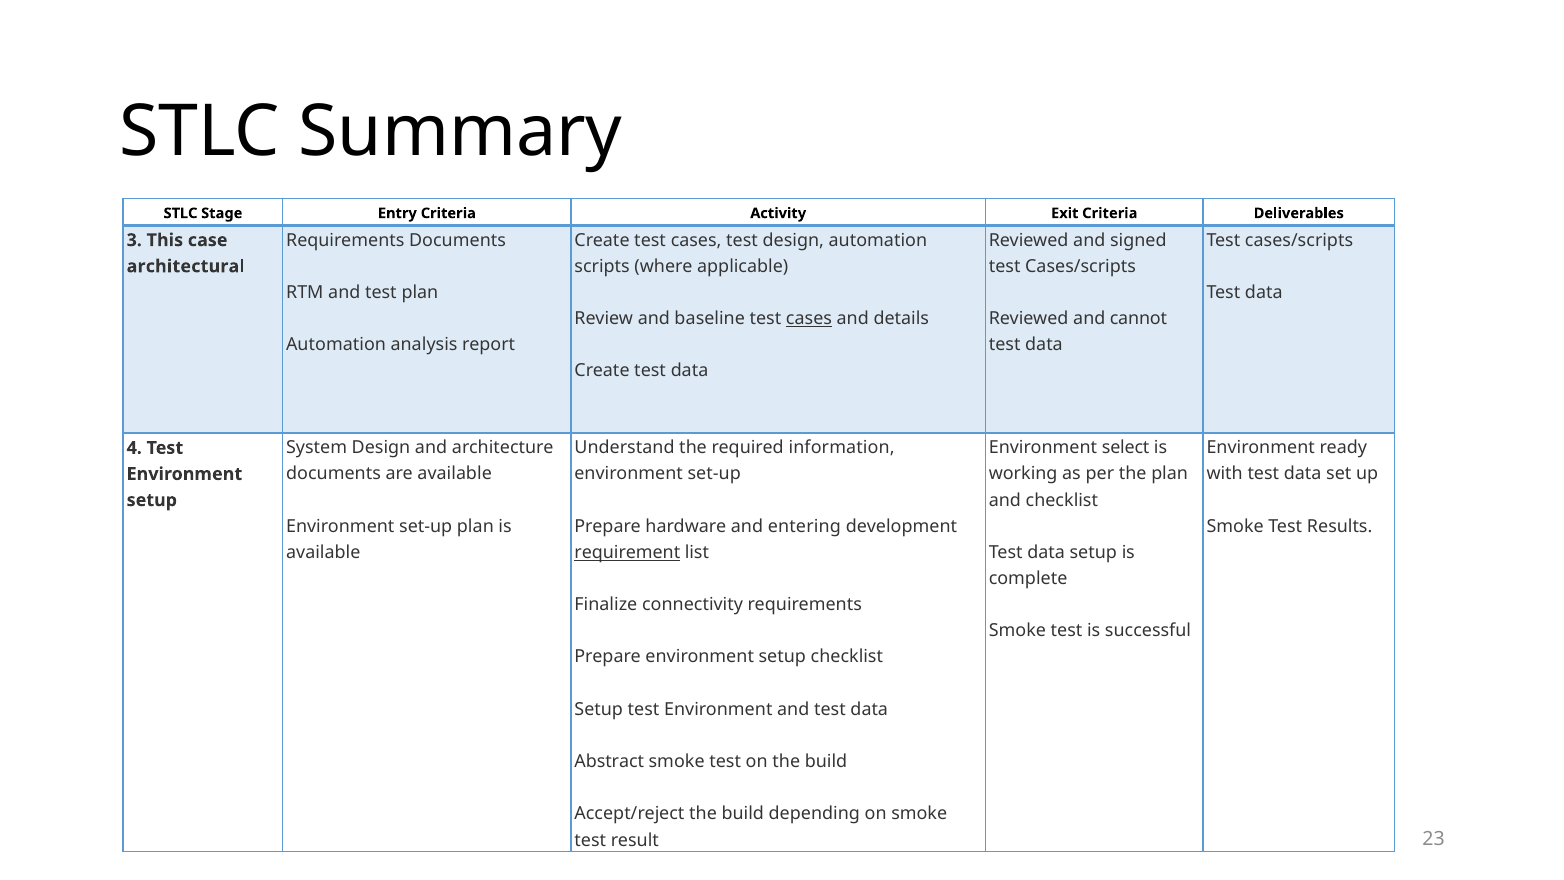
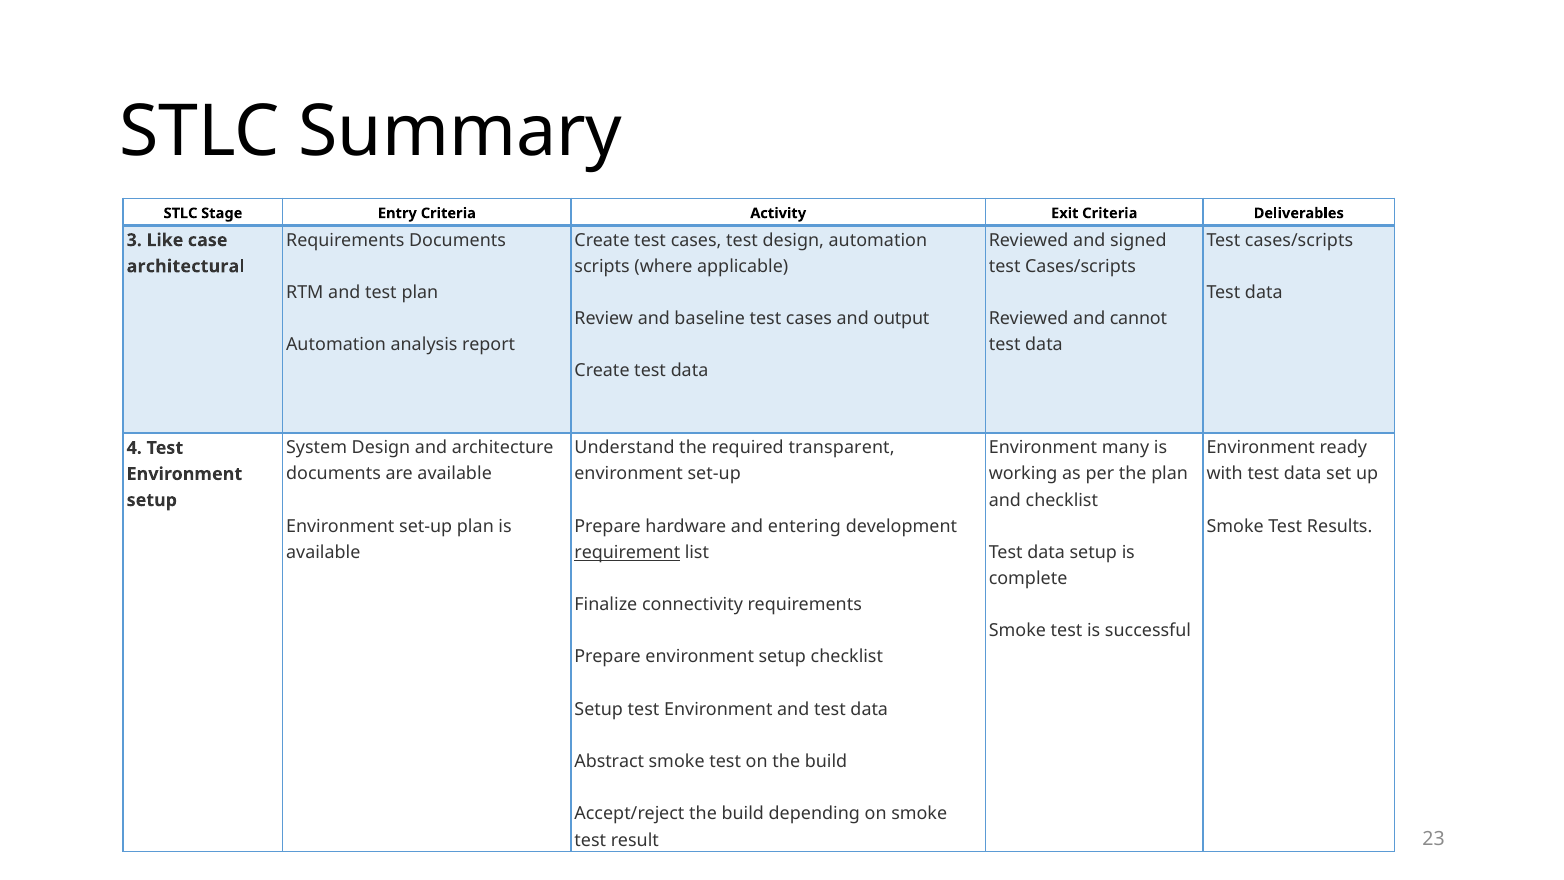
This: This -> Like (165, 240)
cases underline: present -> none (809, 319)
details: details -> output (901, 319)
information: information -> transparent (842, 448)
select: select -> many (1126, 448)
